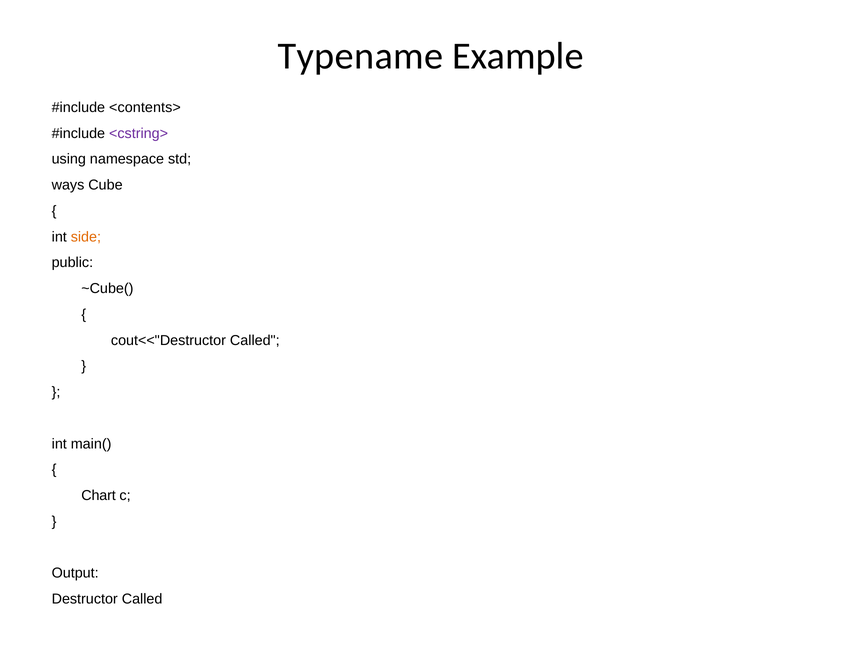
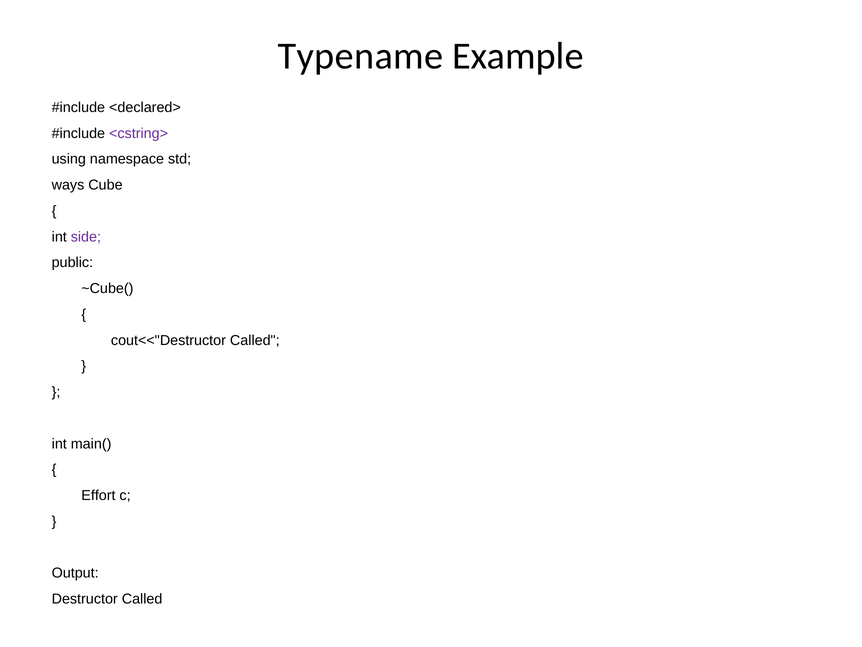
<contents>: <contents> -> <declared> (145, 107)
side colour: orange -> purple (86, 237)
Chart: Chart -> Effort (98, 495)
